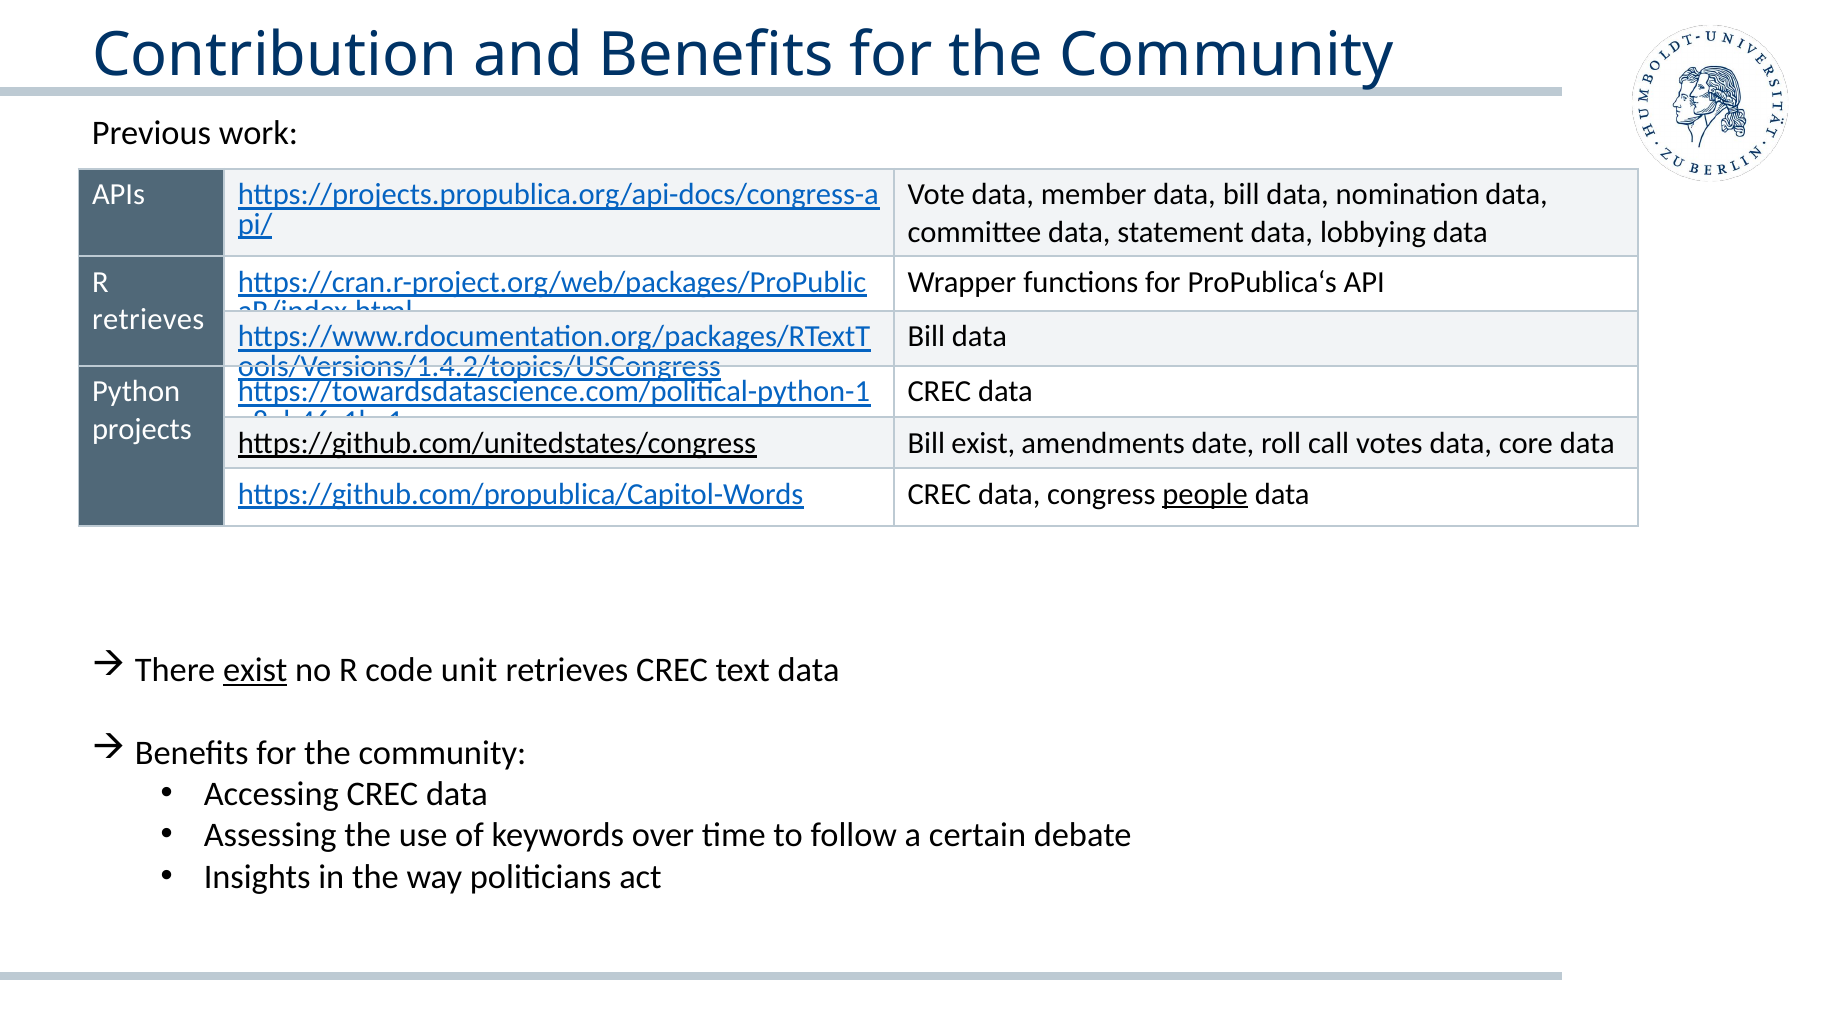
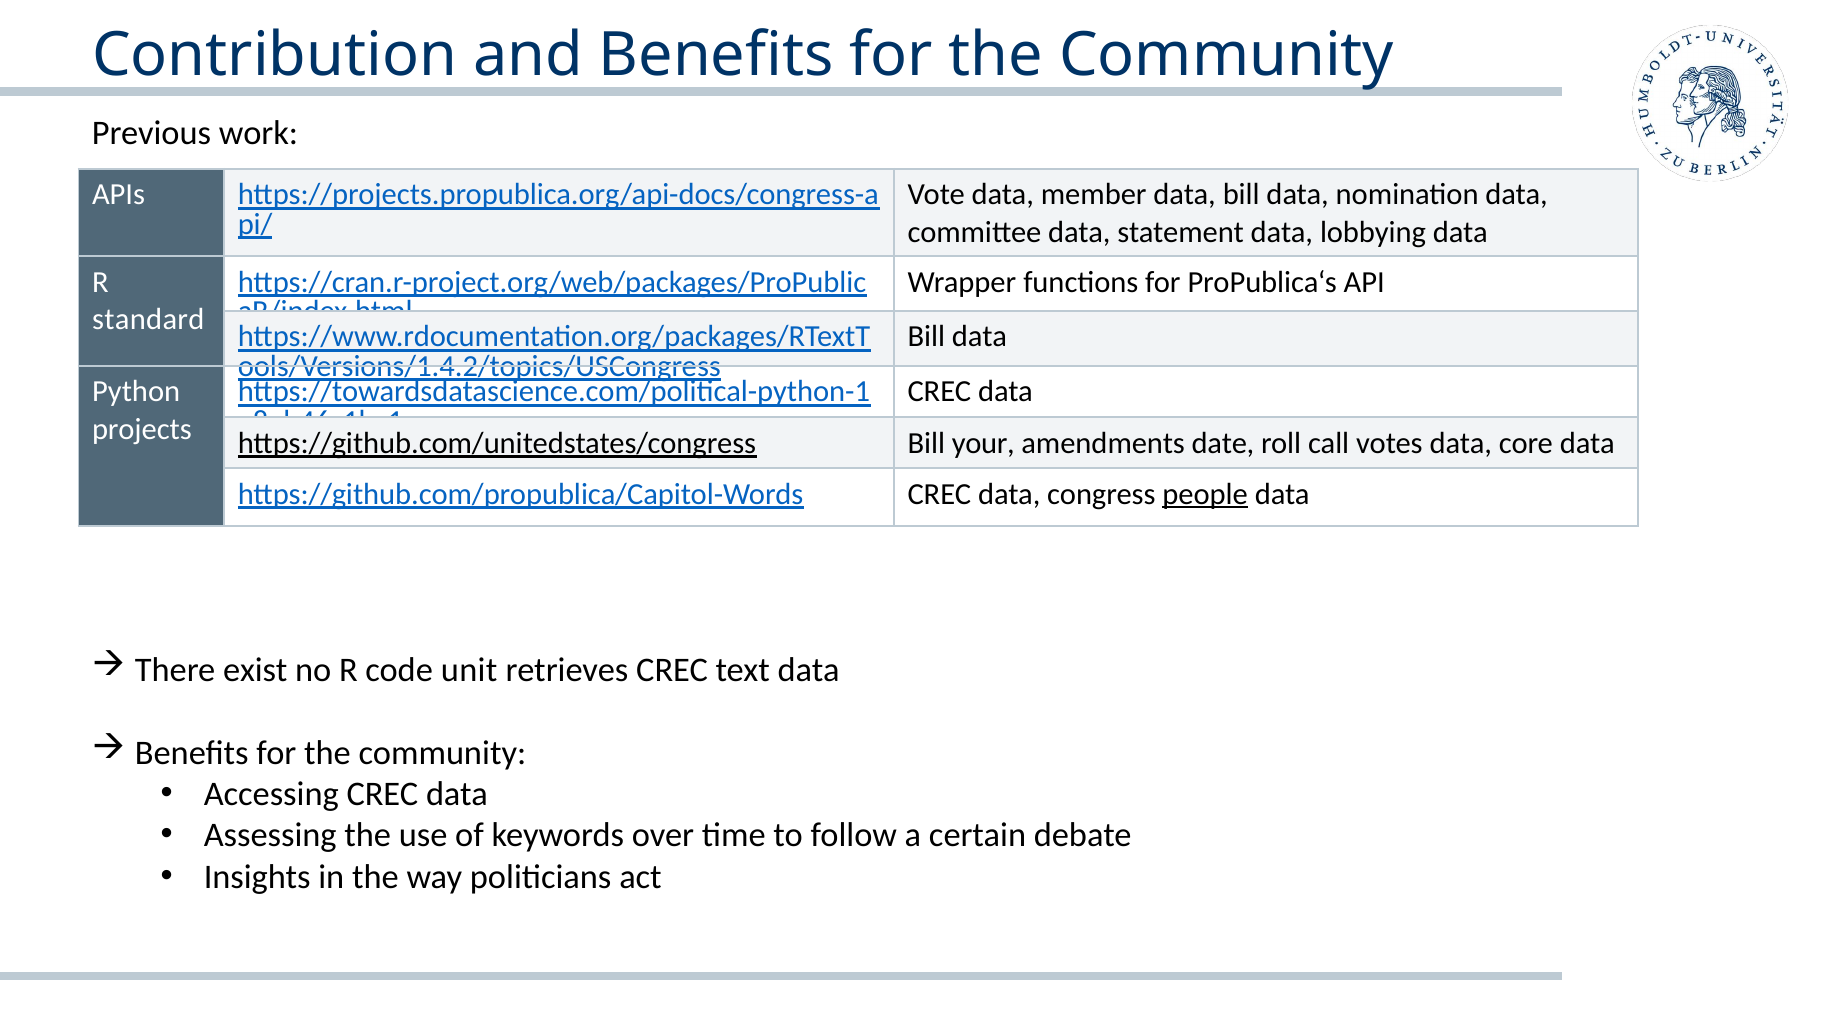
retrieves: retrieves -> standard (148, 319)
Bill exist: exist -> your (983, 443)
exist underline: present -> none (255, 670)
